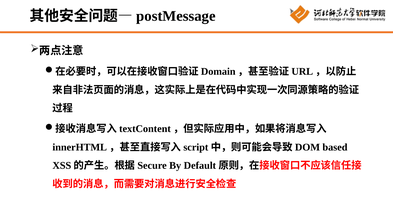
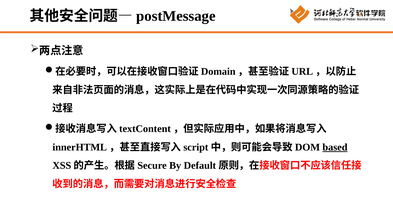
based underline: none -> present (335, 147)
